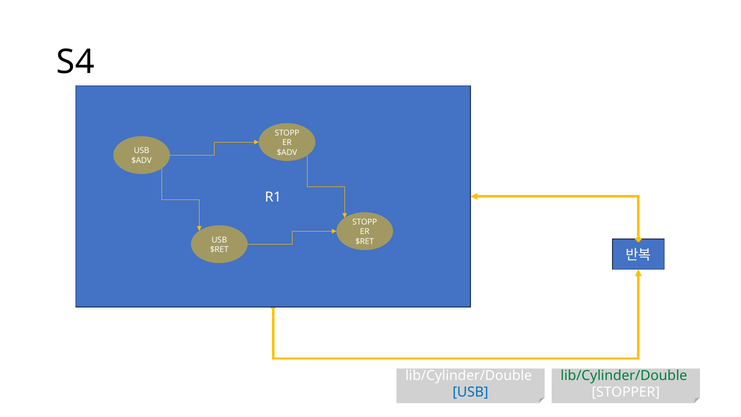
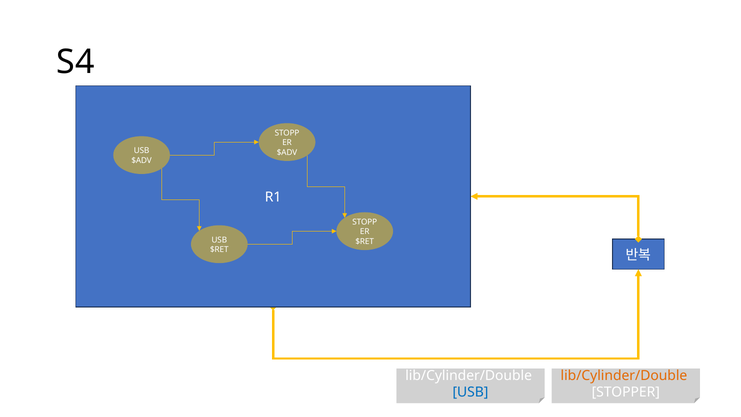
lib/Cylinder/Double colour: green -> orange (624, 375)
